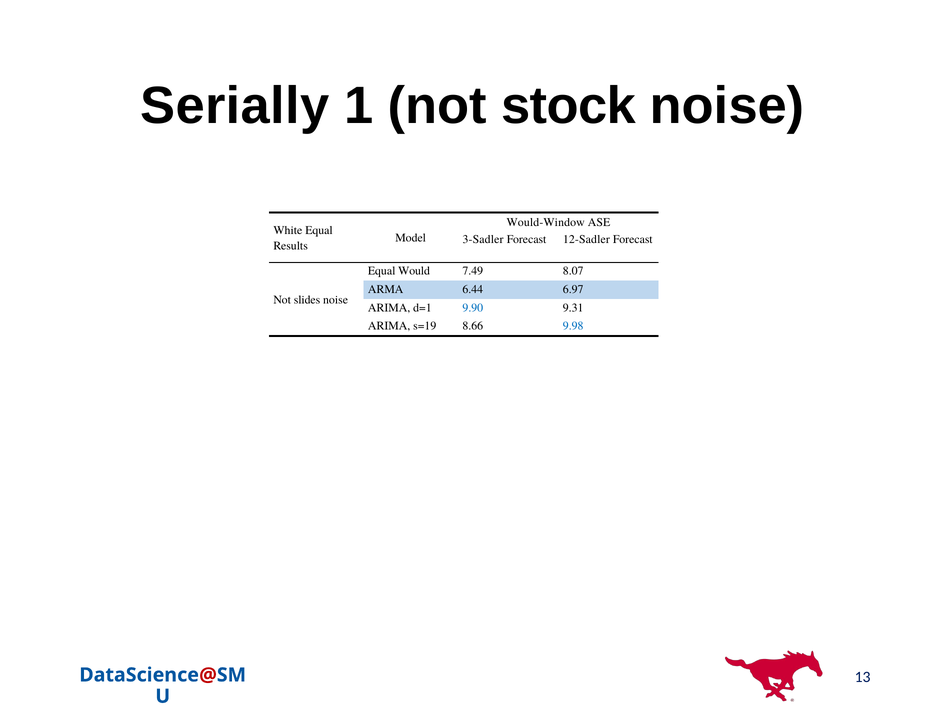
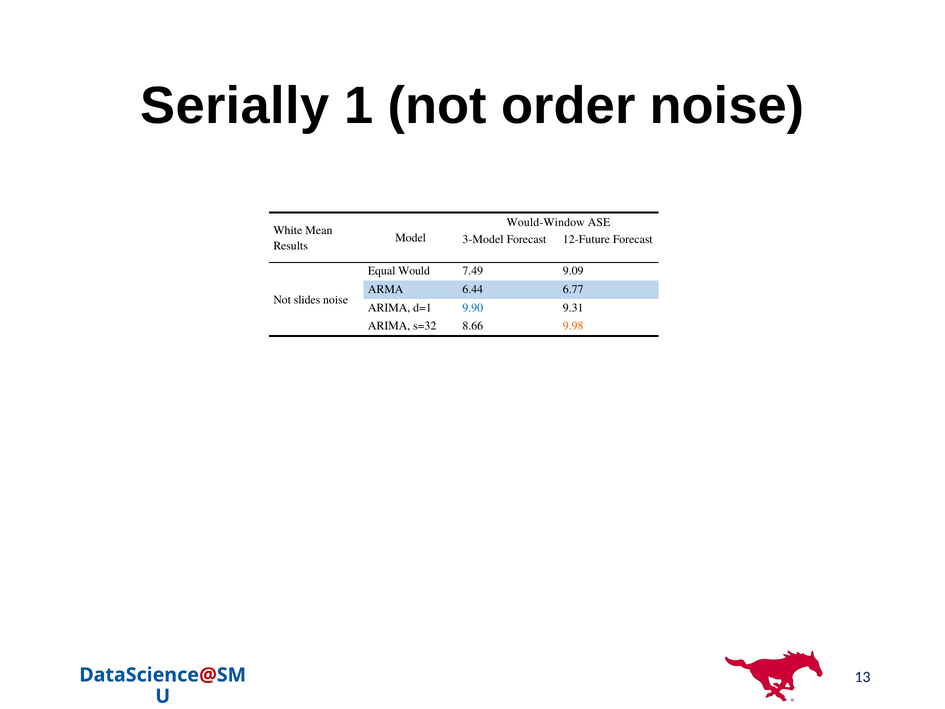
stock: stock -> order (568, 106)
White Equal: Equal -> Mean (319, 230)
3-Sadler: 3-Sadler -> 3-Model (483, 239)
12-Sadler: 12-Sadler -> 12-Future (586, 239)
8.07: 8.07 -> 9.09 (573, 271)
6.97: 6.97 -> 6.77 (573, 289)
s=19: s=19 -> s=32 (425, 326)
9.98 colour: blue -> orange (573, 326)
